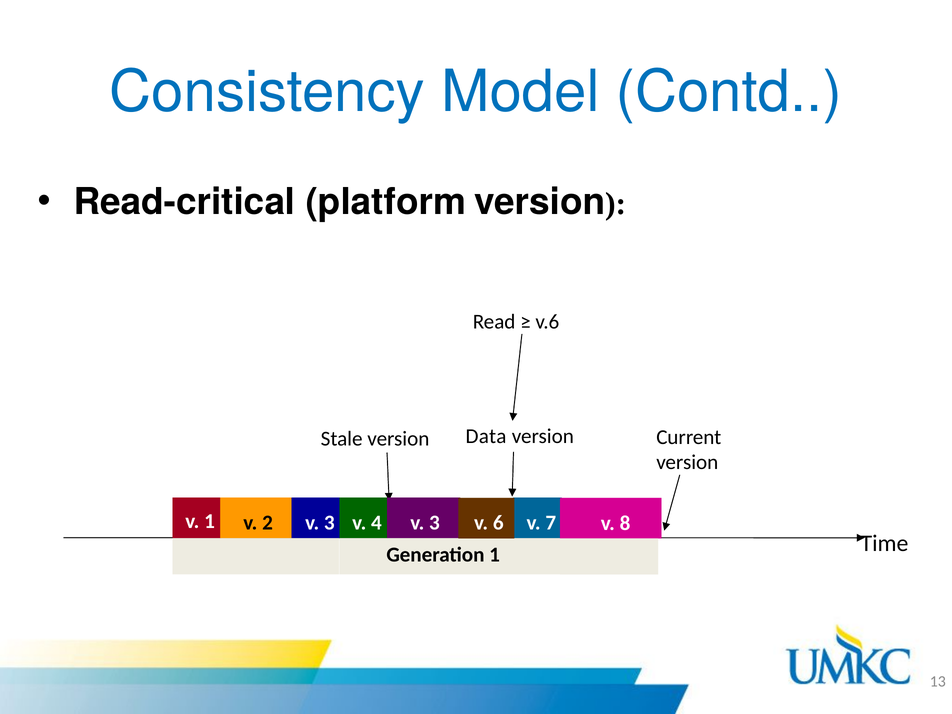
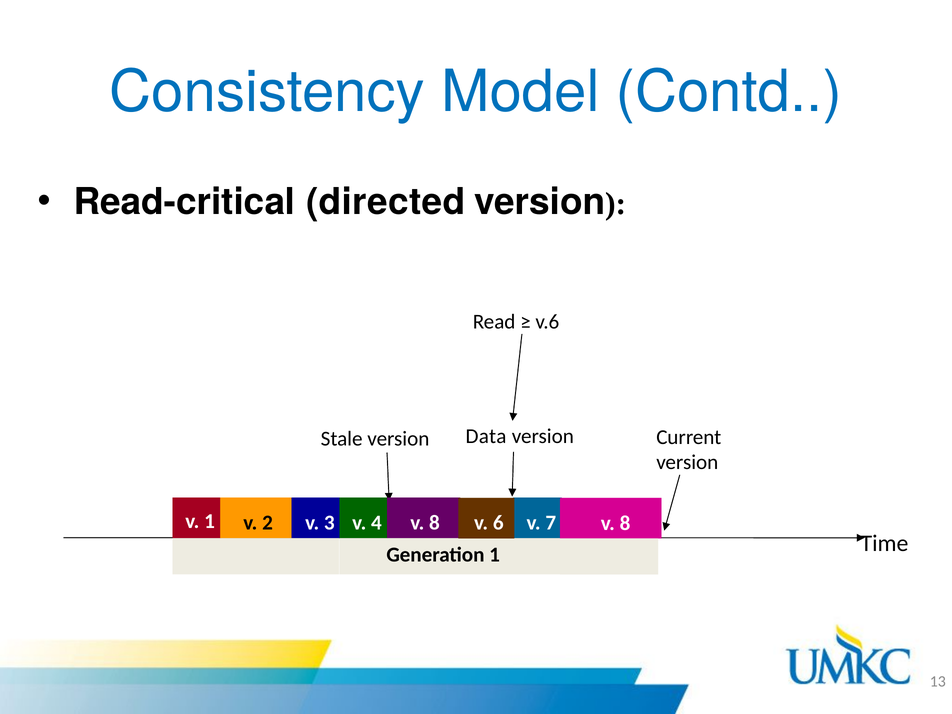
platform: platform -> directed (386, 202)
4 v 3: 3 -> 8 (434, 523)
